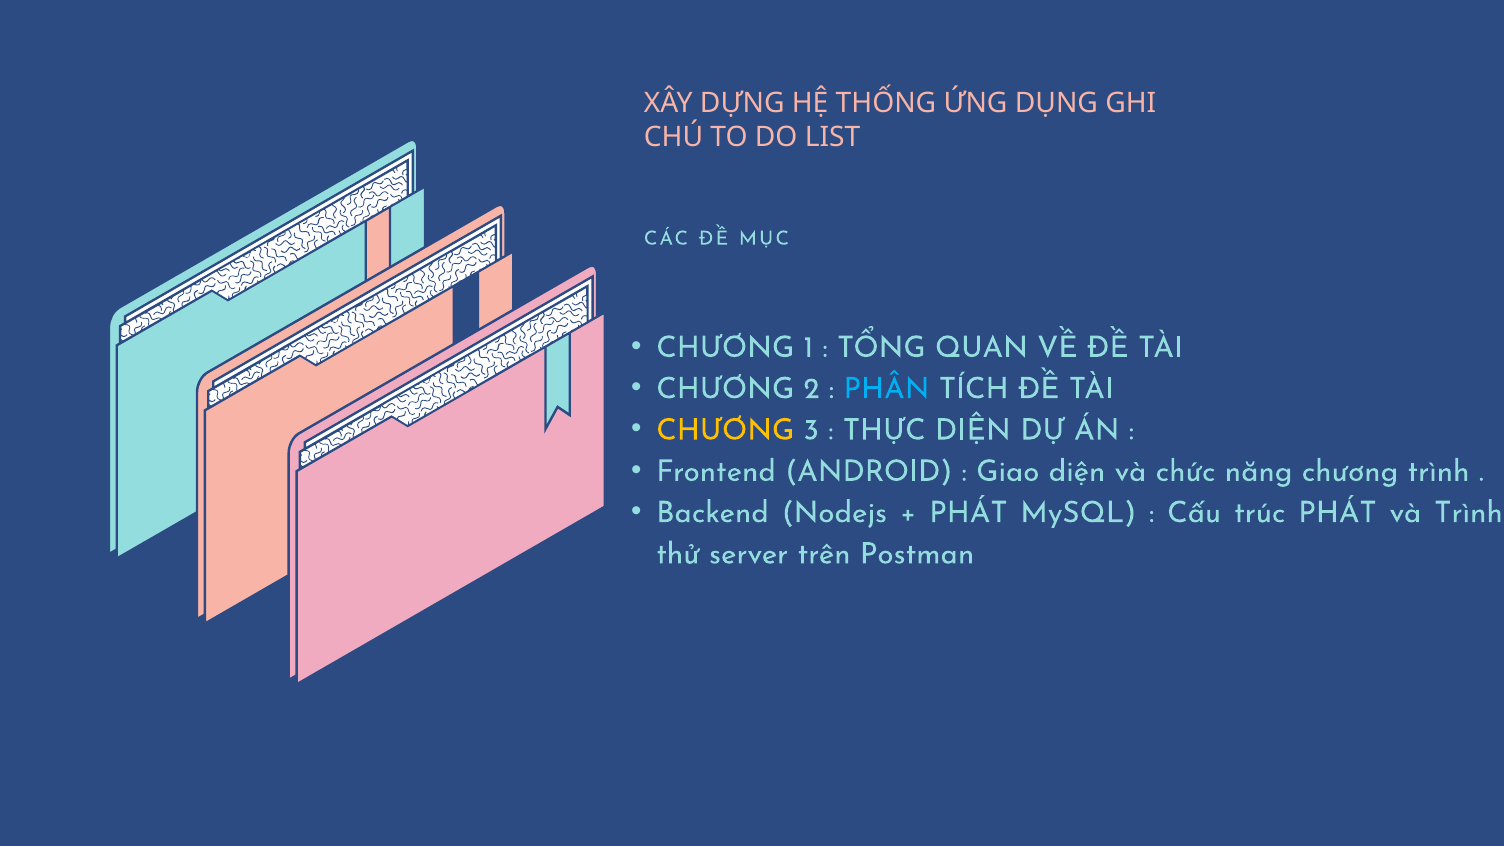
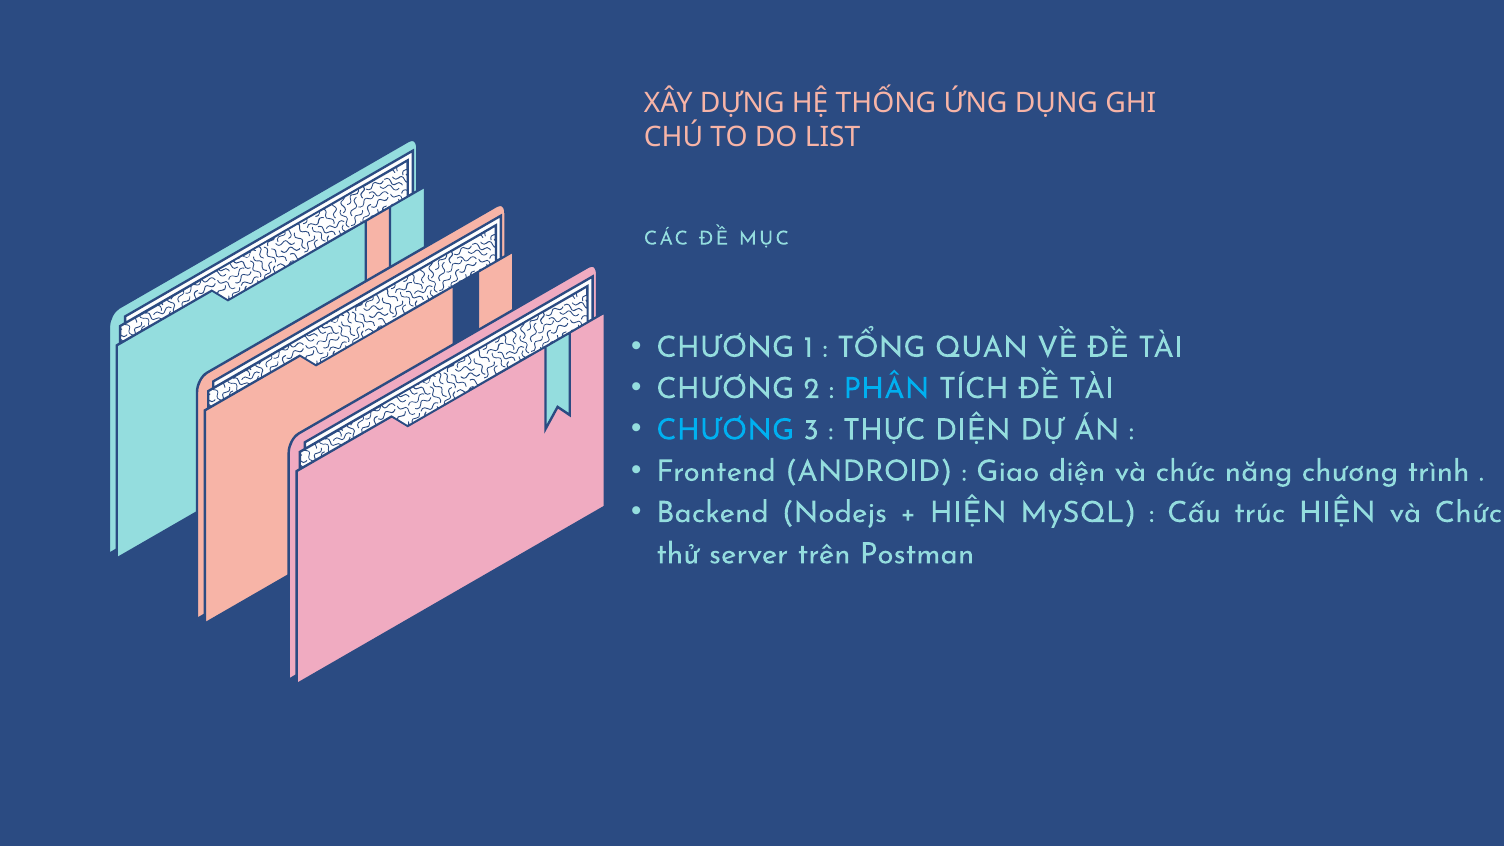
CHƯƠNG colour: yellow -> light blue (725, 430)
PHÁT: PHÁT -> HIỆN (968, 512)
trúc PHÁT: PHÁT -> HIỆN (1337, 512)
Trình: Trình -> Chức (1468, 512)
